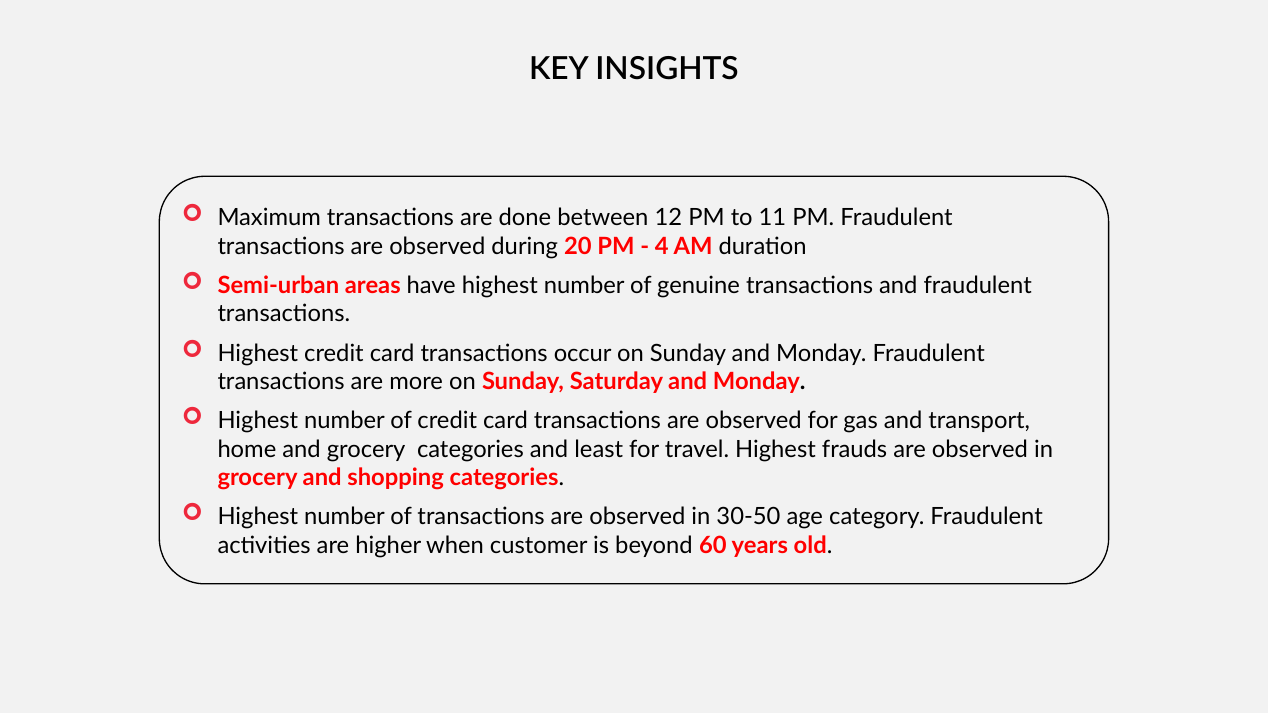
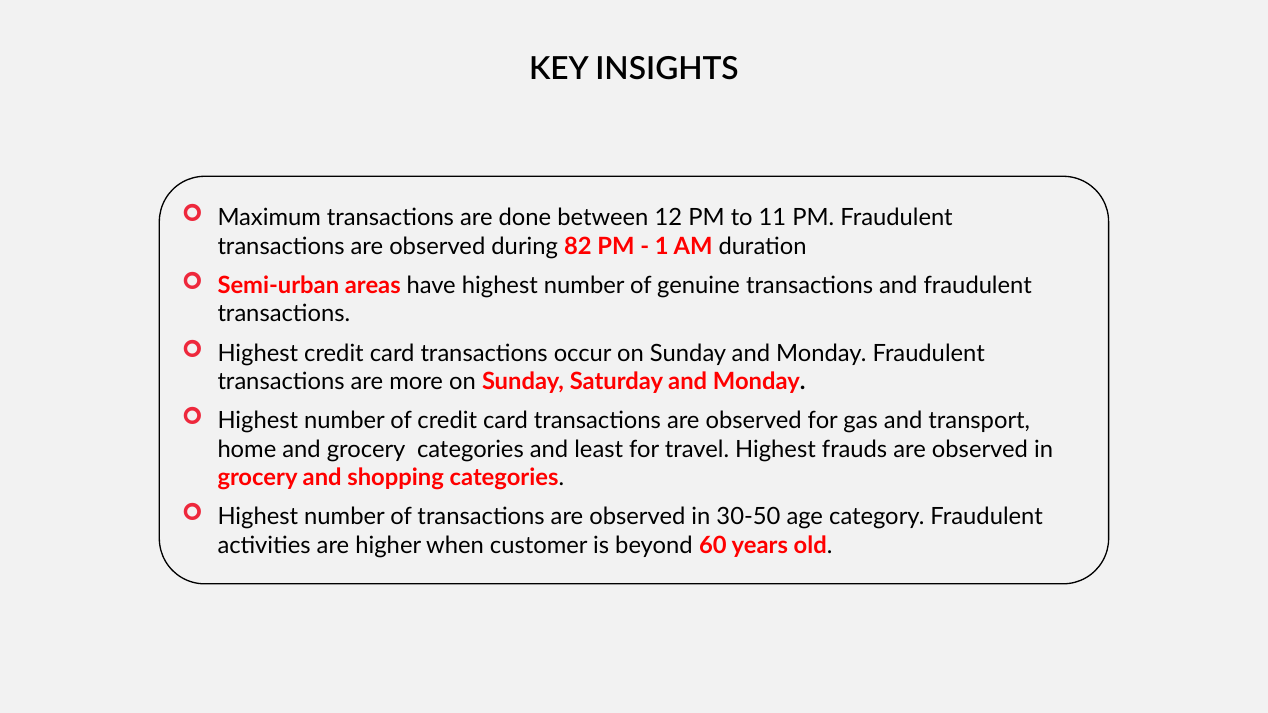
20: 20 -> 82 (578, 247)
4: 4 -> 1 (662, 247)
